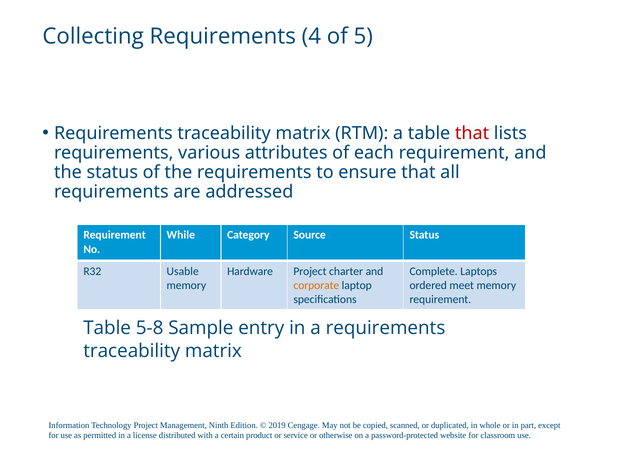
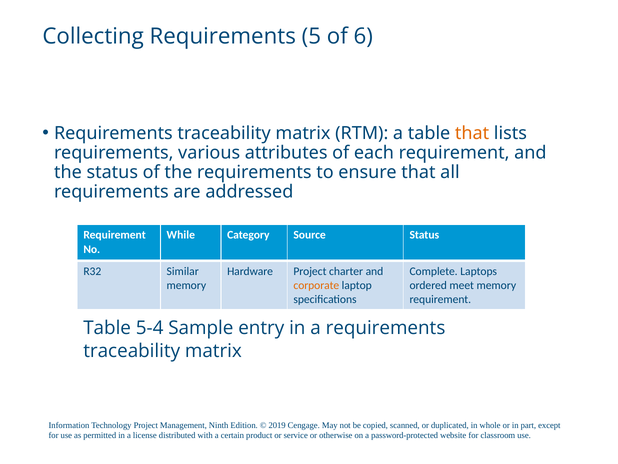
4: 4 -> 5 (311, 37)
5: 5 -> 6 (363, 37)
that colour: red -> orange (472, 133)
Usable: Usable -> Similar (183, 271)
5-8: 5-8 -> 5-4 (150, 328)
